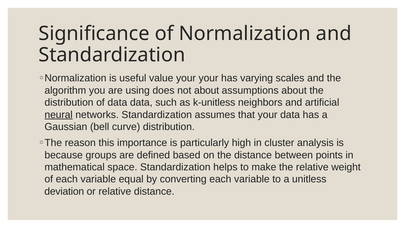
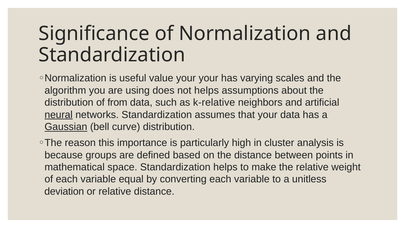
not about: about -> helps (207, 90)
of data: data -> from (117, 102)
k-unitless: k-unitless -> k-relative (214, 102)
Gaussian underline: none -> present (66, 127)
